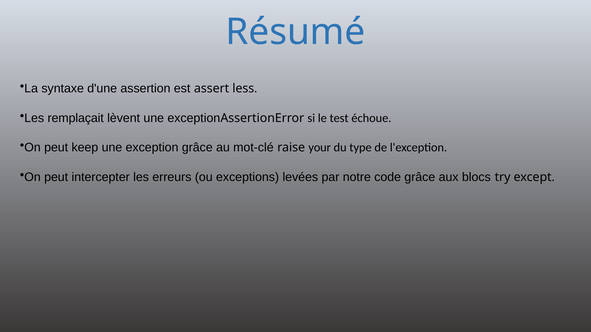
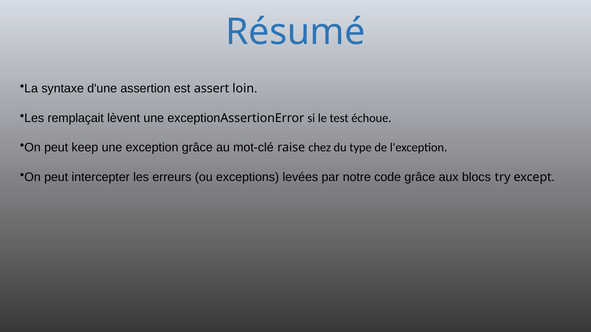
less: less -> loin (243, 89)
your: your -> chez (320, 148)
